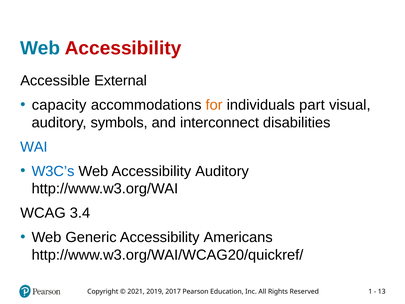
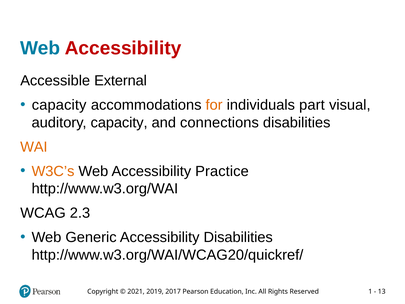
auditory symbols: symbols -> capacity (119, 122)
interconnect: interconnect -> connections (219, 122)
WAI colour: blue -> orange (34, 147)
W3C’s colour: blue -> orange (53, 171)
Accessibility Auditory: Auditory -> Practice (222, 171)
3.4: 3.4 -> 2.3 (80, 213)
Accessibility Americans: Americans -> Disabilities (238, 237)
